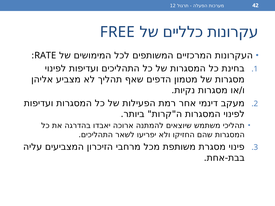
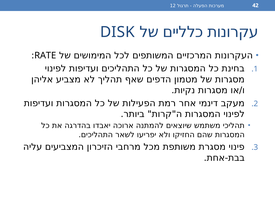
FREE: FREE -> DISK (117, 32)
